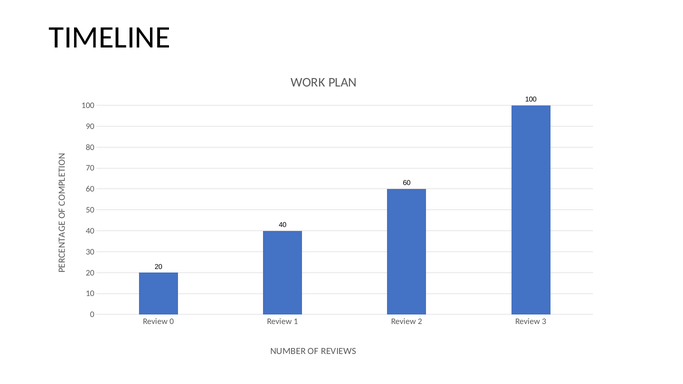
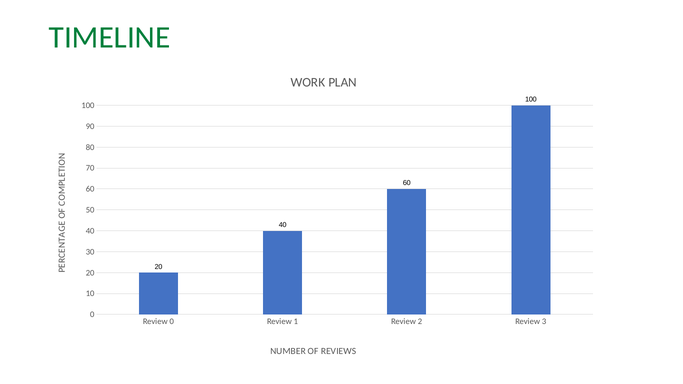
TIMELINE colour: black -> green (110, 37)
